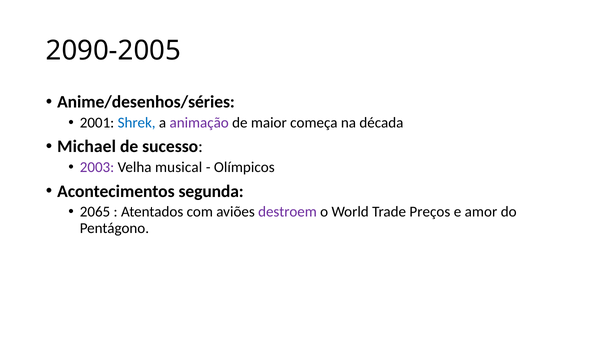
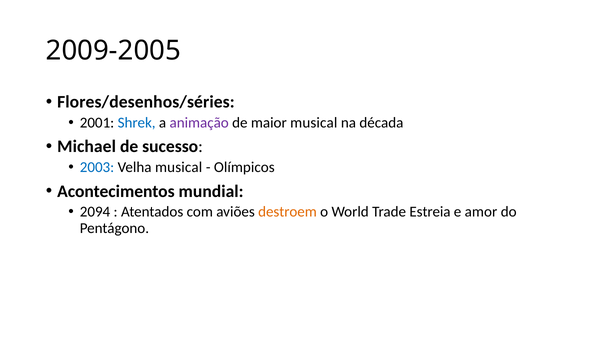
2090-2005: 2090-2005 -> 2009-2005 (113, 51)
Anime/desenhos/séries: Anime/desenhos/séries -> Flores/desenhos/séries (146, 102)
maior começa: começa -> musical (314, 123)
2003 colour: purple -> blue (97, 167)
segunda: segunda -> mundial (211, 191)
2065: 2065 -> 2094 (95, 212)
destroem colour: purple -> orange (287, 212)
Preços: Preços -> Estreia (430, 212)
